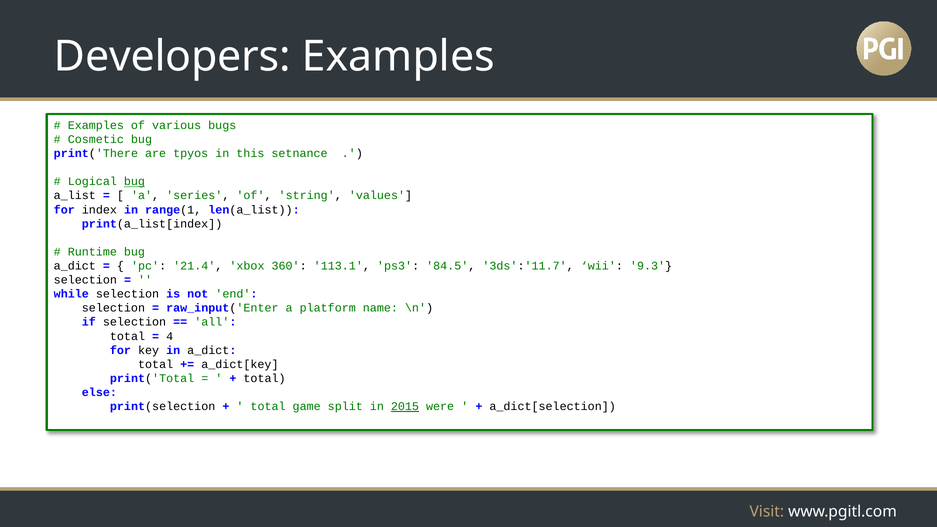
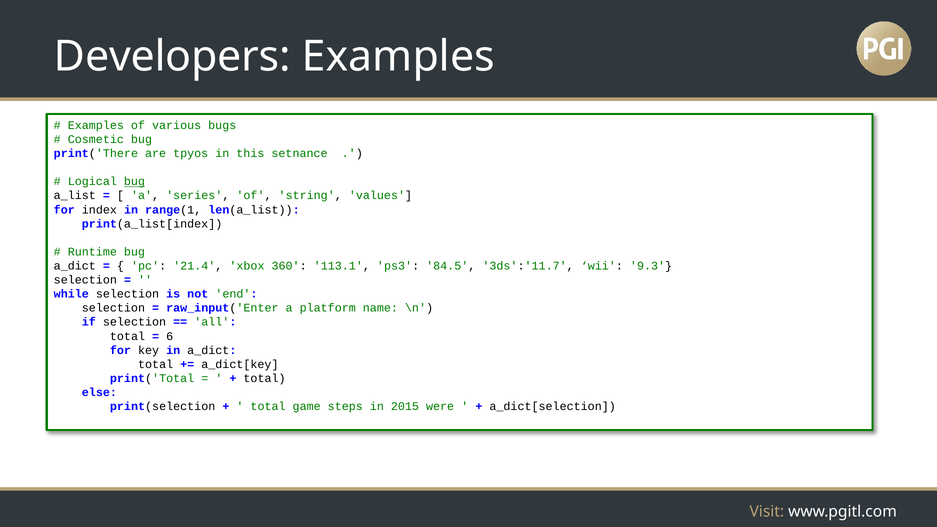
4: 4 -> 6 (170, 336)
split: split -> steps (345, 406)
2015 underline: present -> none (405, 406)
